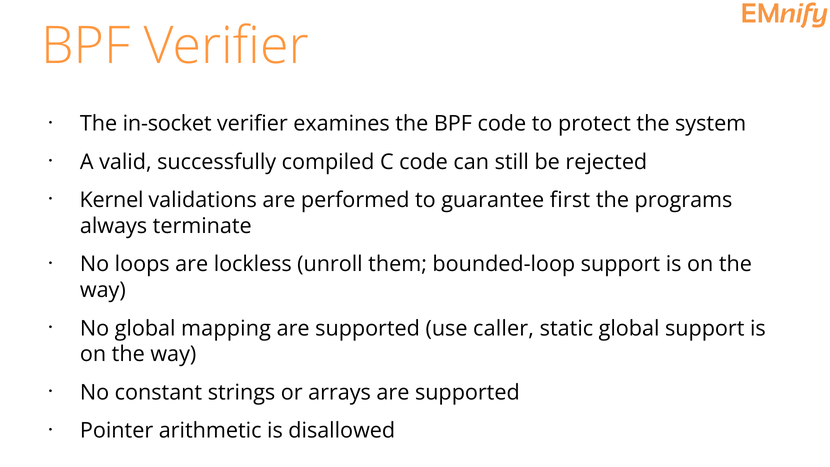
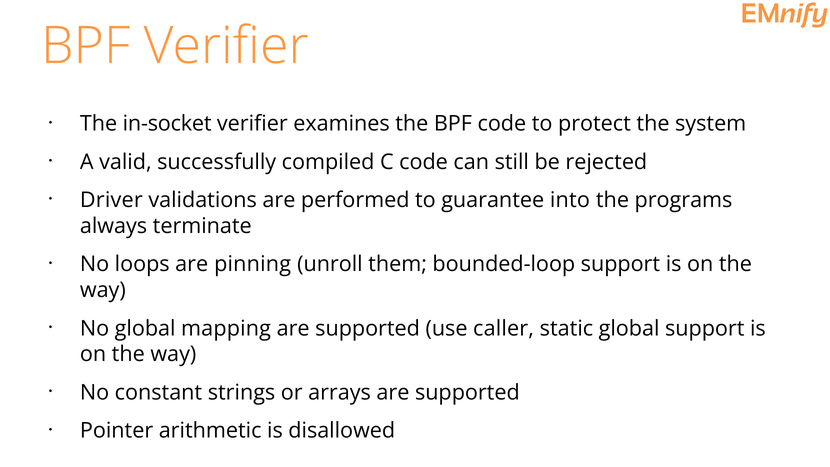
Kernel: Kernel -> Driver (111, 200)
first: first -> into (570, 200)
lockless: lockless -> pinning (253, 264)
